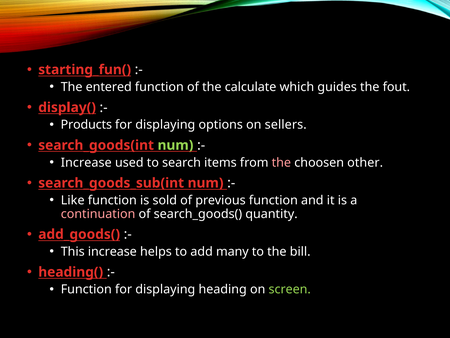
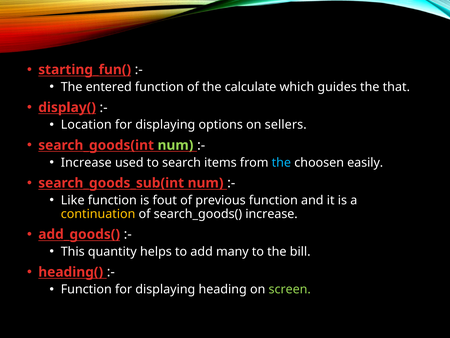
fout: fout -> that (396, 87)
Products: Products -> Location (86, 125)
the colour: pink -> light blue (281, 162)
other: other -> easily (365, 162)
sold: sold -> fout (165, 200)
continuation colour: pink -> yellow (98, 214)
search_goods( quantity: quantity -> increase (272, 214)
This increase: increase -> quantity (112, 251)
